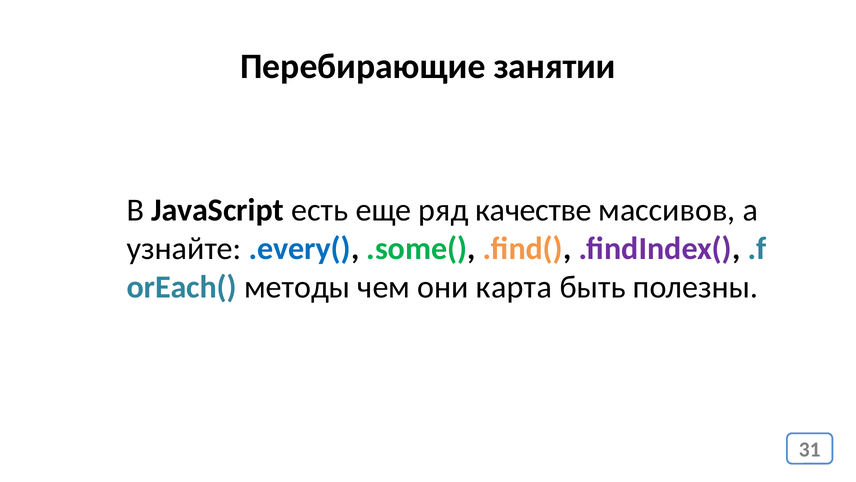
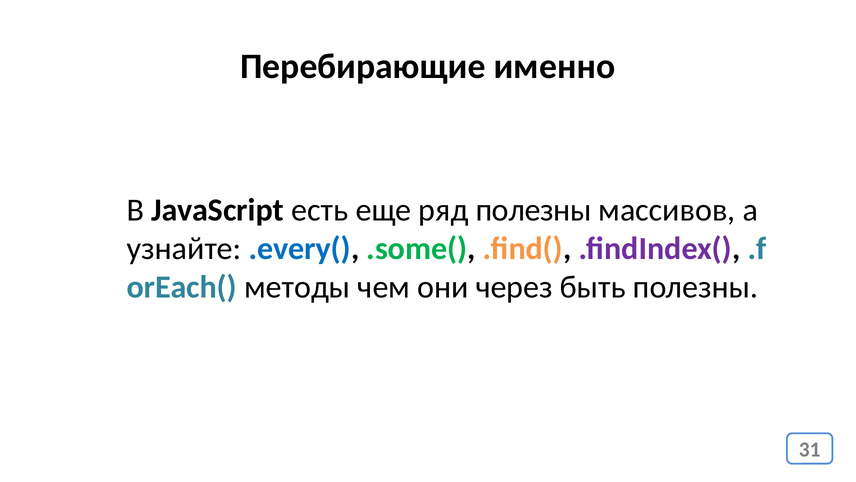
занятии: занятии -> именно (554, 67)
ряд качестве: качестве -> полезны (534, 210)
карта: карта -> через (514, 287)
